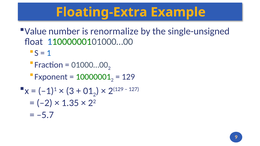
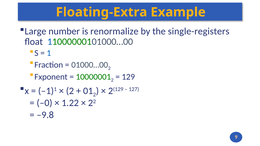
Value: Value -> Large (36, 31)
single-unsigned: single-unsigned -> single-registers (199, 31)
3: 3 -> 2 (70, 91)
–2: –2 -> –0 (44, 103)
1.35: 1.35 -> 1.22 (70, 103)
–5.7: –5.7 -> –9.8 (45, 115)
